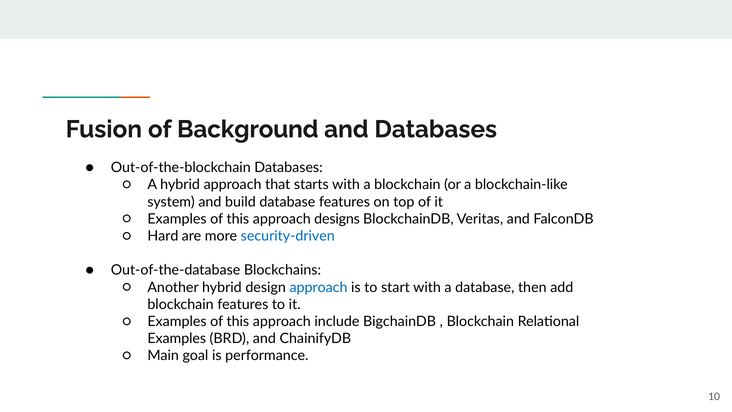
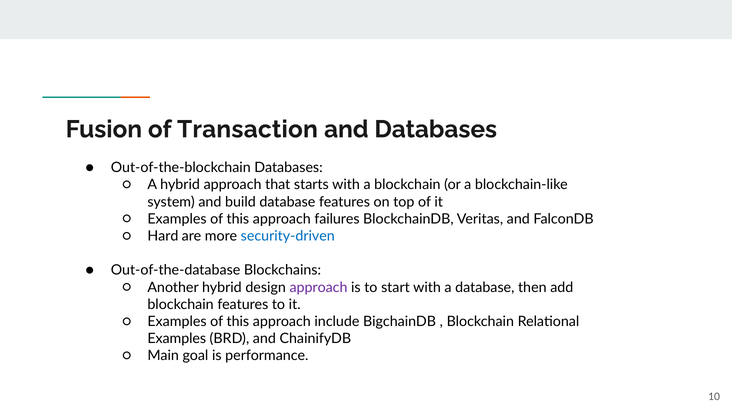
Background: Background -> Transaction (247, 129)
designs: designs -> failures (337, 219)
approach colour: blue -> purple (318, 287)
